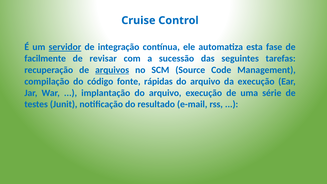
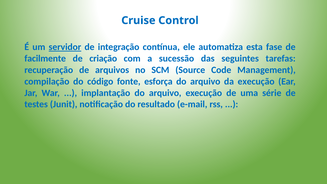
revisar: revisar -> criação (103, 58)
arquivos underline: present -> none (112, 70)
rápidas: rápidas -> esforça (158, 81)
